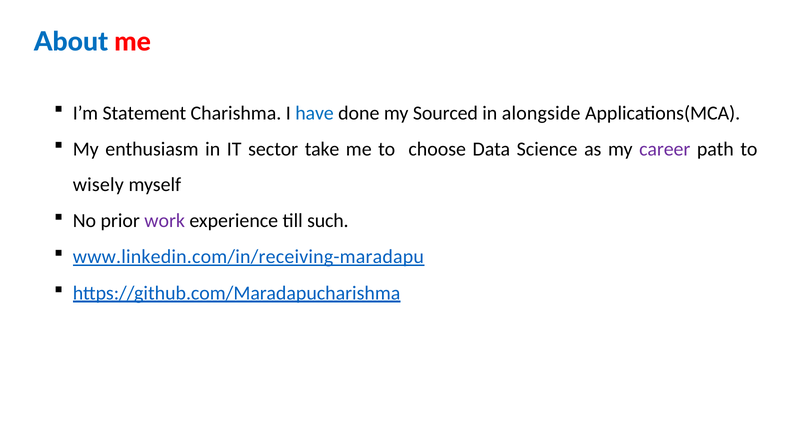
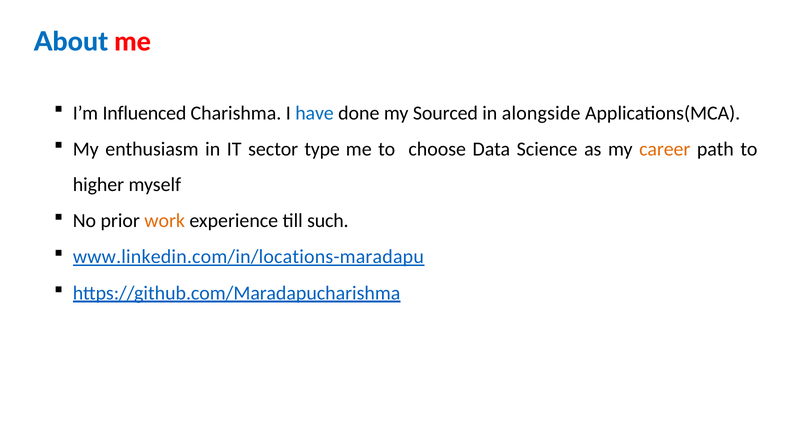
Statement: Statement -> Influenced (144, 113)
take: take -> type (322, 149)
career colour: purple -> orange (665, 149)
wisely: wisely -> higher (98, 185)
work colour: purple -> orange (165, 221)
www.linkedin.com/in/receiving-maradapu: www.linkedin.com/in/receiving-maradapu -> www.linkedin.com/in/locations-maradapu (248, 257)
